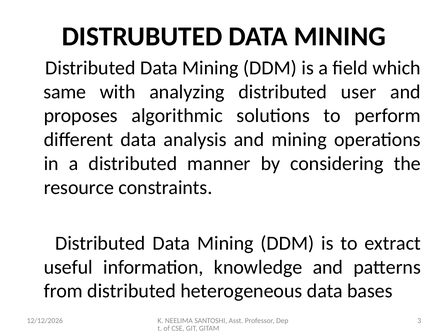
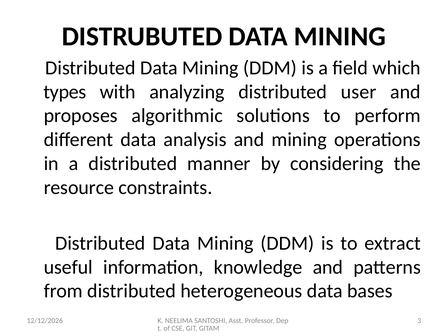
same: same -> types (65, 92)
